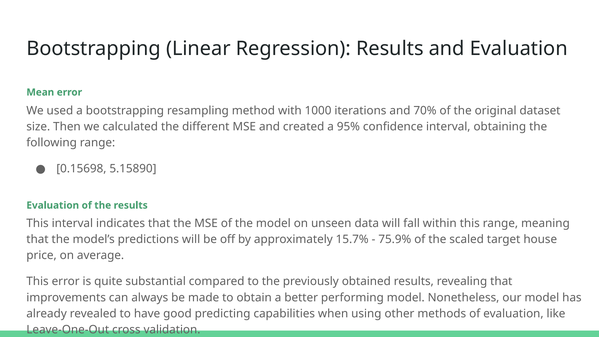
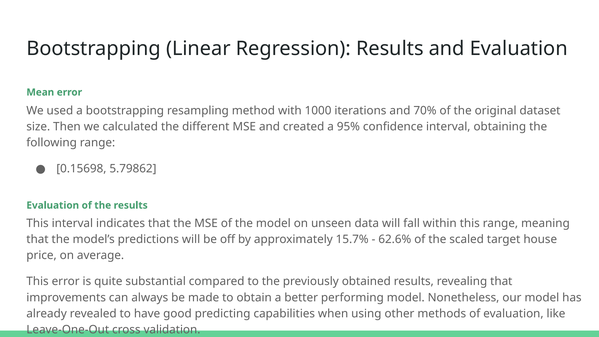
5.15890: 5.15890 -> 5.79862 (133, 169)
75.9%: 75.9% -> 62.6% (395, 239)
